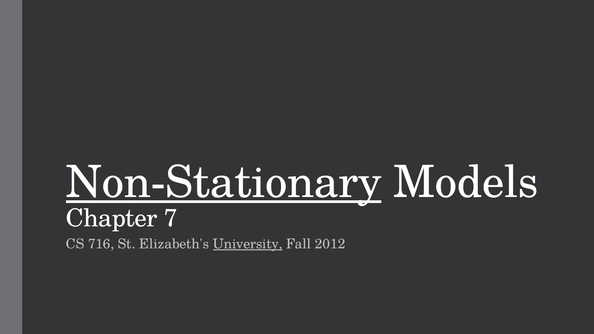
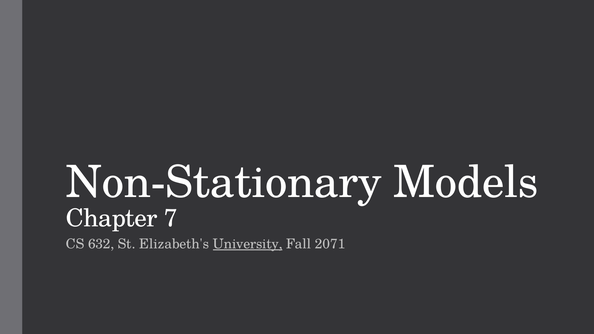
Non-Stationary underline: present -> none (224, 183)
716: 716 -> 632 (101, 244)
2012: 2012 -> 2071 (330, 244)
